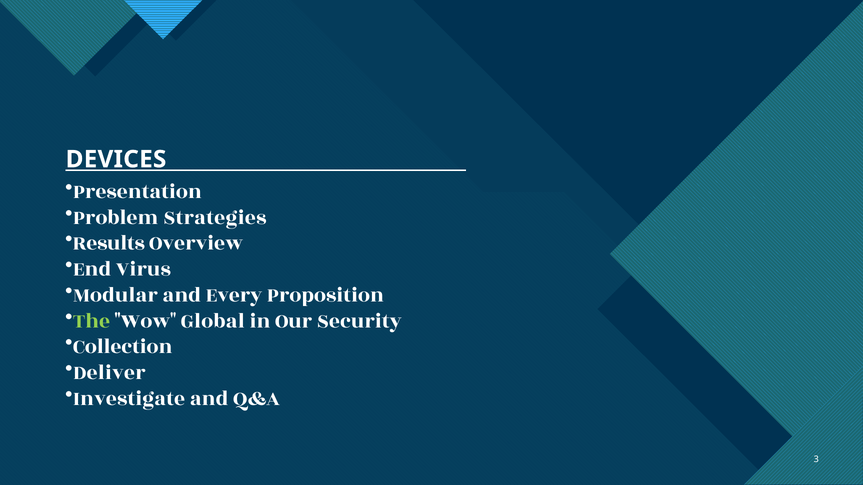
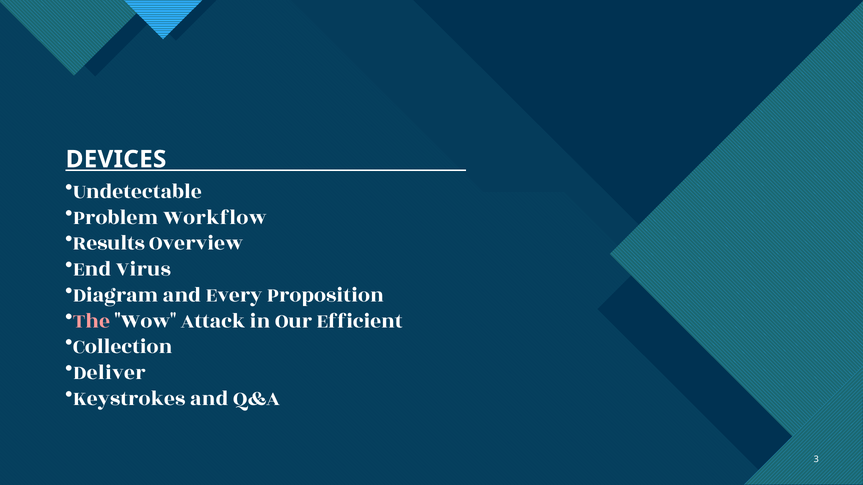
Presentation: Presentation -> Undetectable (137, 191)
Strategies: Strategies -> Workflow (215, 217)
Modular: Modular -> Diagram (116, 295)
The colour: light green -> pink (92, 321)
Global: Global -> Attack (213, 321)
Security: Security -> Efficient (359, 321)
Investigate: Investigate -> Keystrokes (129, 398)
